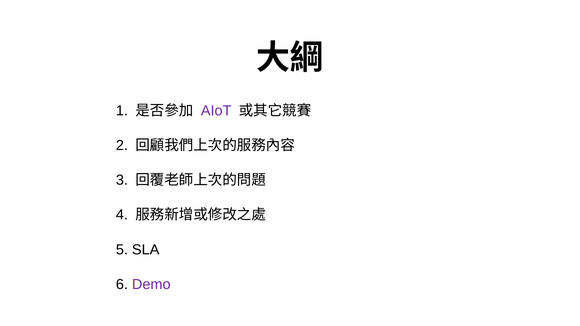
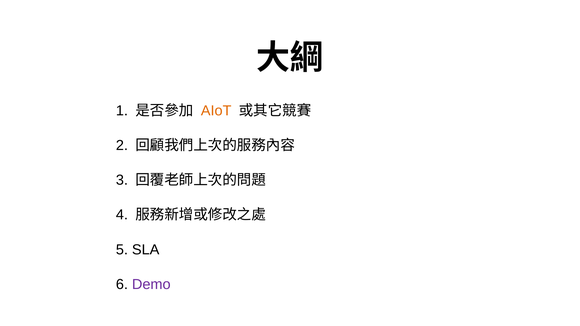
AIoT colour: purple -> orange (216, 111)
